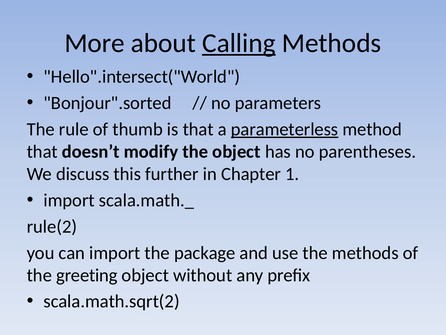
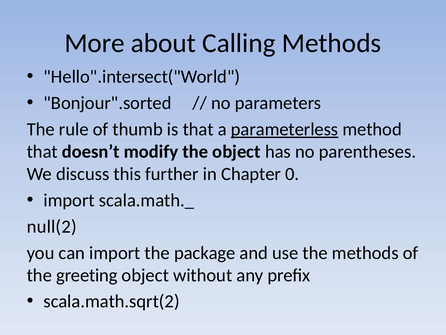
Calling underline: present -> none (239, 43)
1: 1 -> 0 (292, 174)
rule(2: rule(2 -> null(2 (52, 226)
